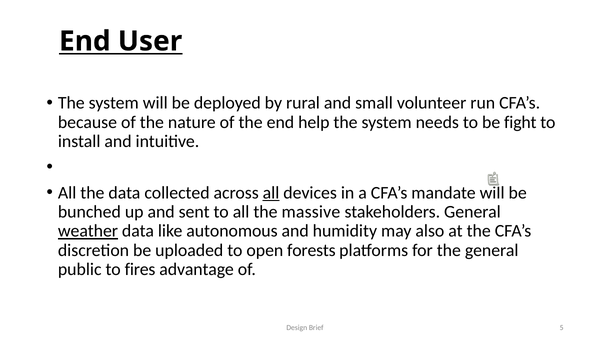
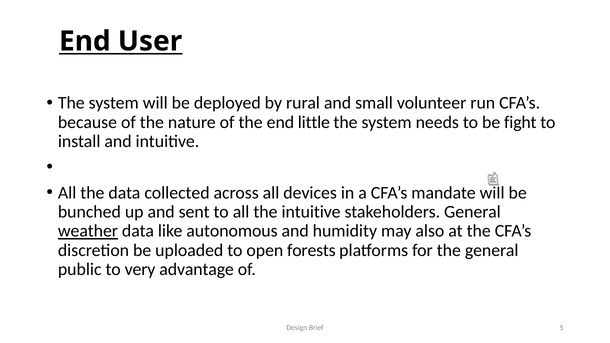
help: help -> little (314, 122)
all underline: present -> none (271, 193)
the massive: massive -> intuitive (311, 212)
fires: fires -> very (140, 270)
